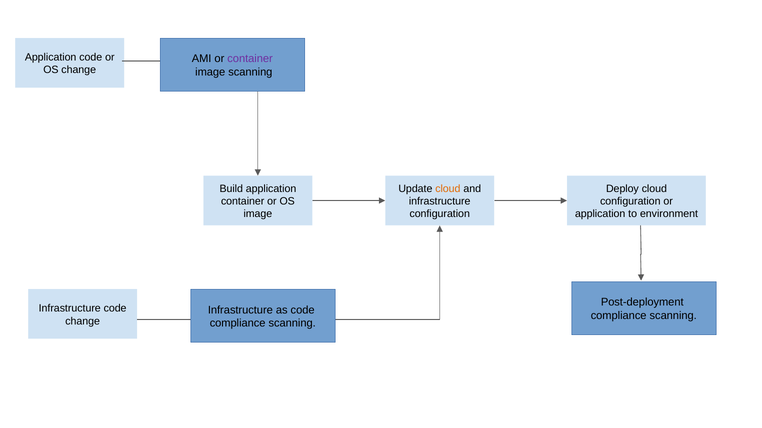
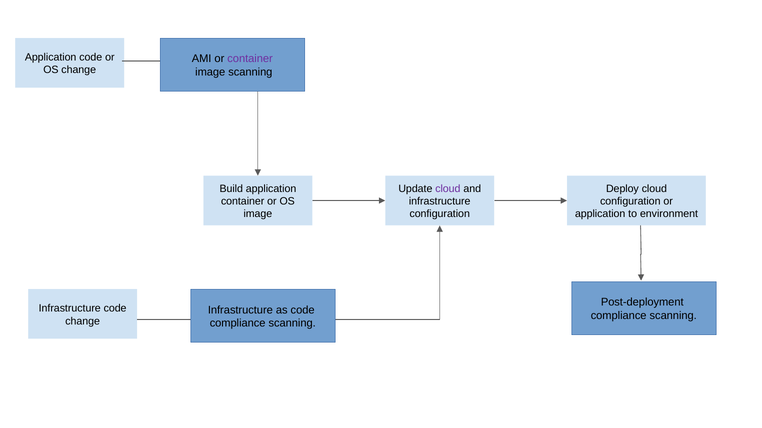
cloud colour: orange -> purple (448, 189)
